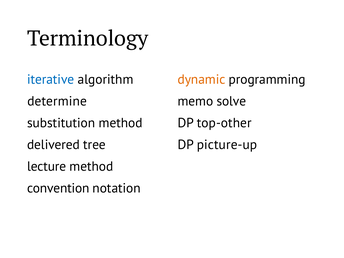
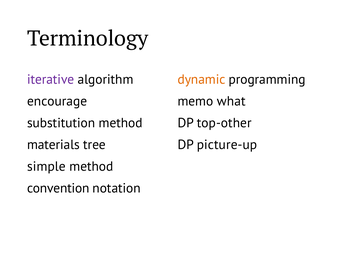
iterative colour: blue -> purple (51, 79)
determine: determine -> encourage (57, 101)
solve: solve -> what (231, 101)
delivered: delivered -> materials (53, 145)
lecture: lecture -> simple (46, 166)
